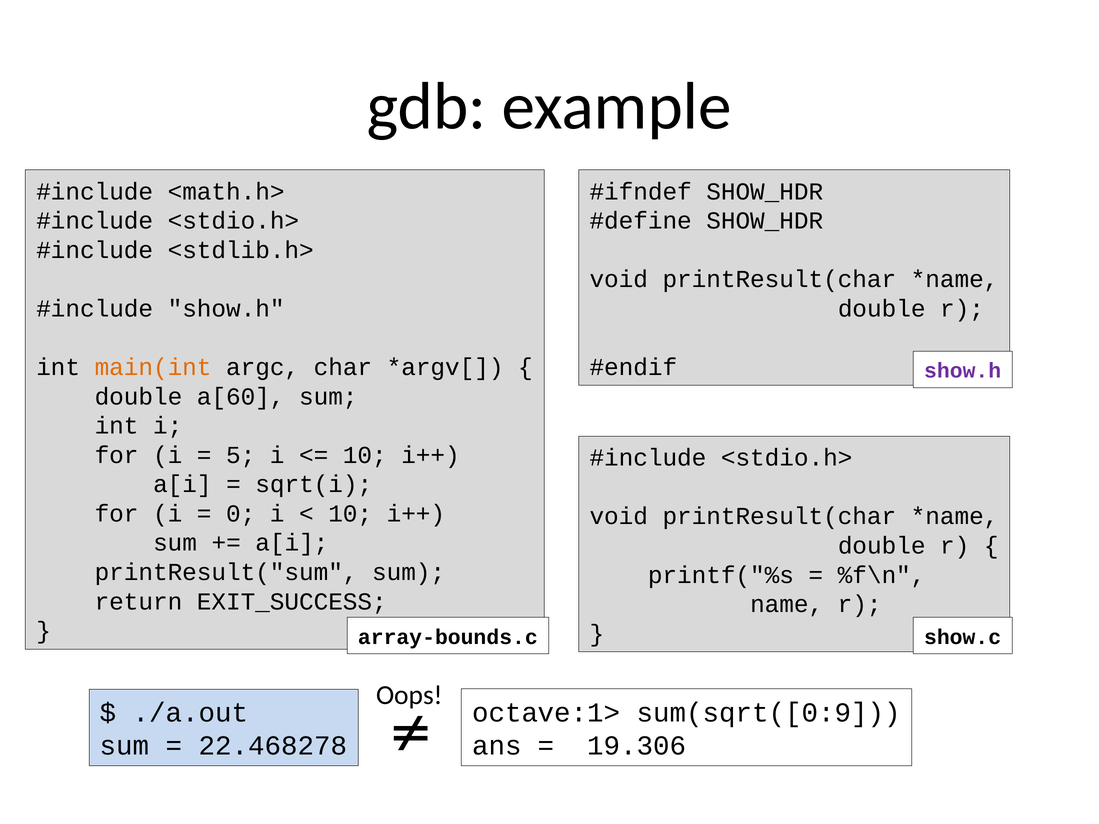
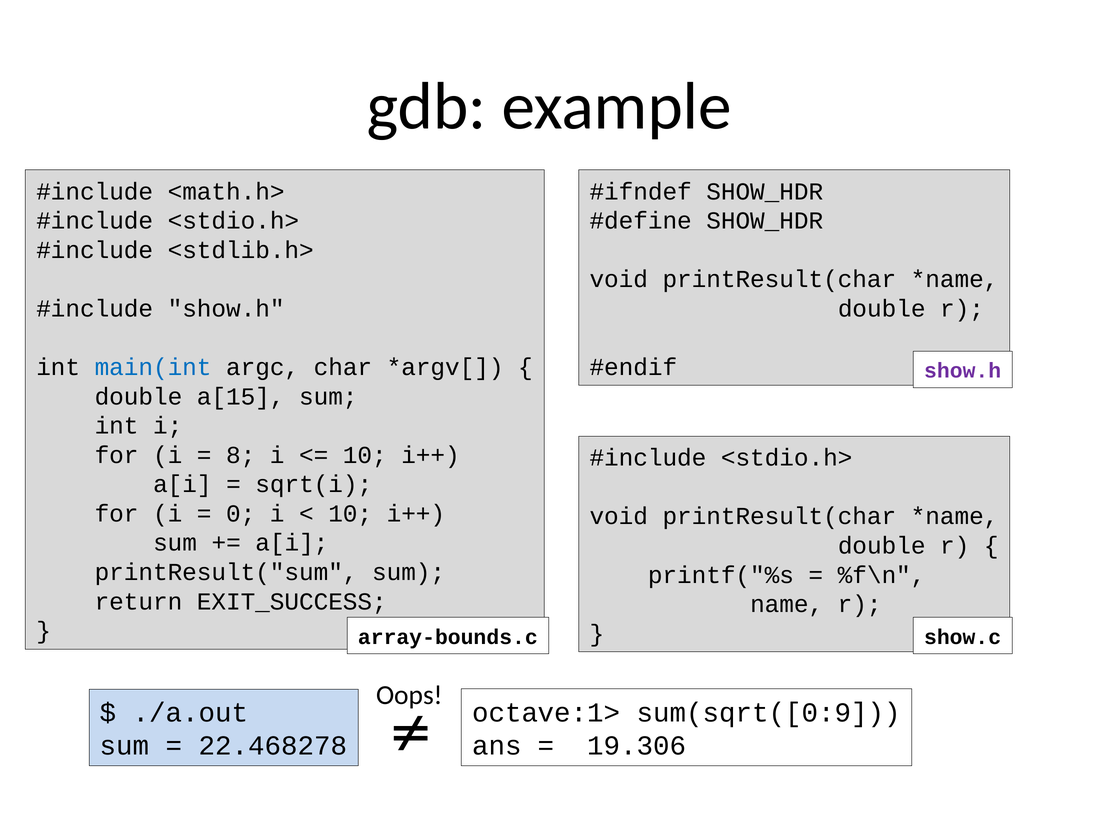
main(int colour: orange -> blue (153, 367)
a[60: a[60 -> a[15 (241, 397)
5: 5 -> 8 (241, 455)
